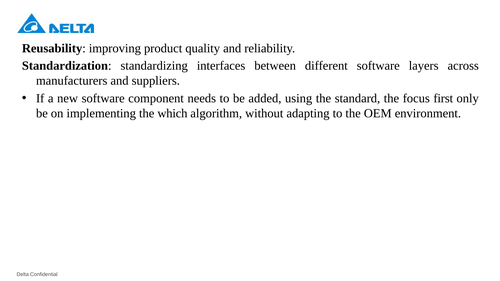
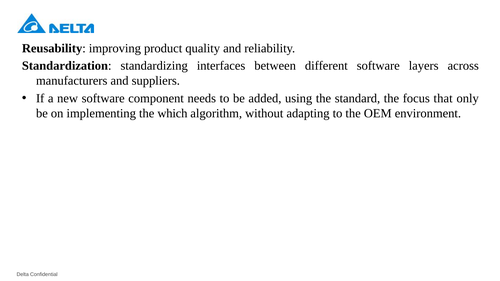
first: first -> that (443, 98)
